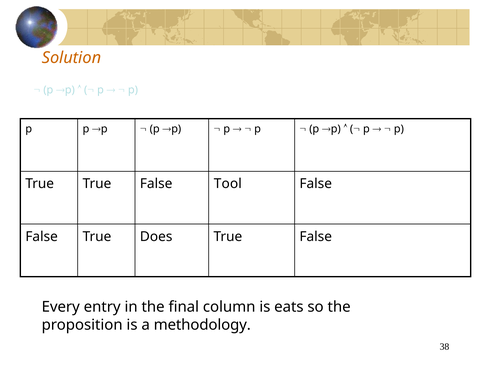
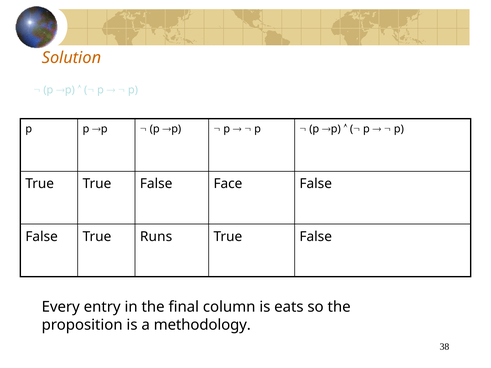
Tool: Tool -> Face (228, 184)
Does: Does -> Runs (156, 237)
